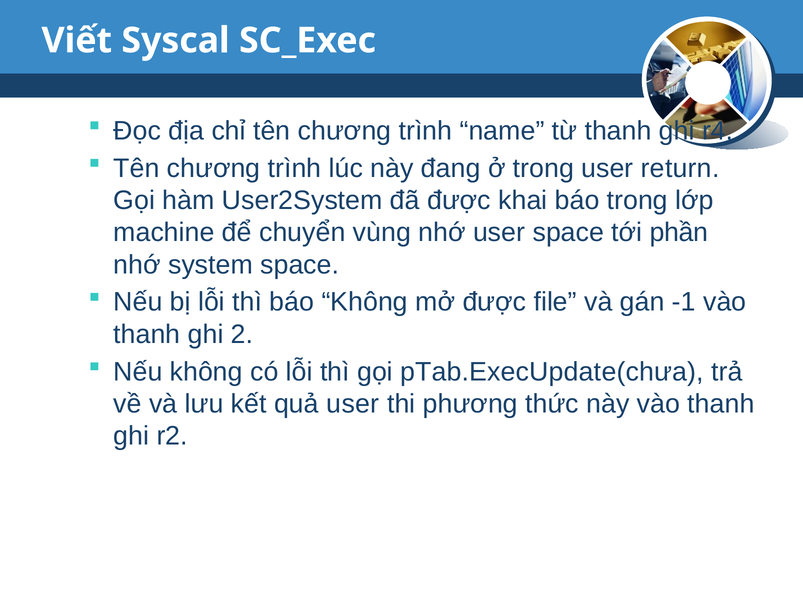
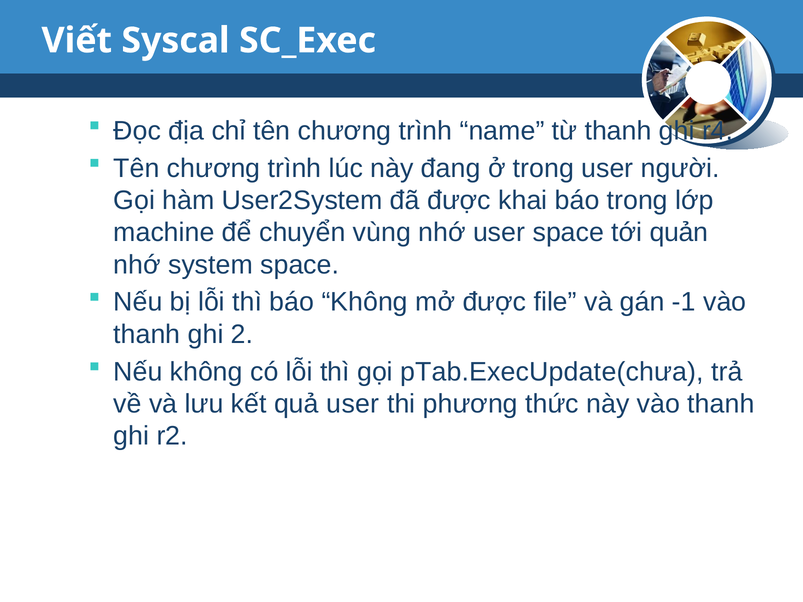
return: return -> người (680, 168)
phần: phần -> quản (679, 233)
